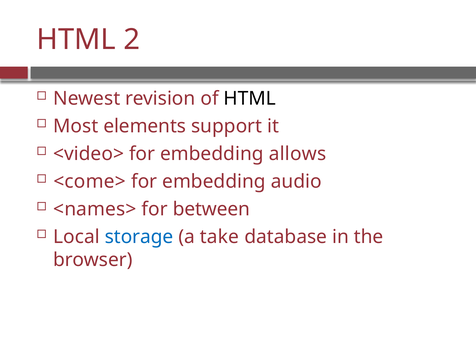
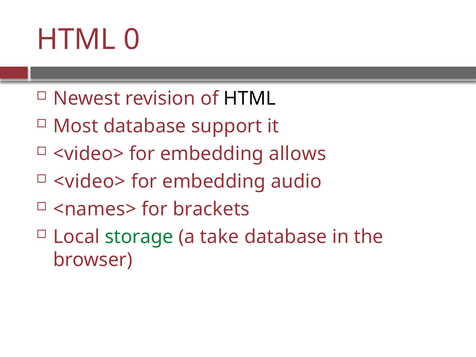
2: 2 -> 0 (132, 40)
Most elements: elements -> database (145, 126)
<come>: <come> -> <video> (90, 181)
between: between -> brackets (211, 209)
storage colour: blue -> green (139, 237)
